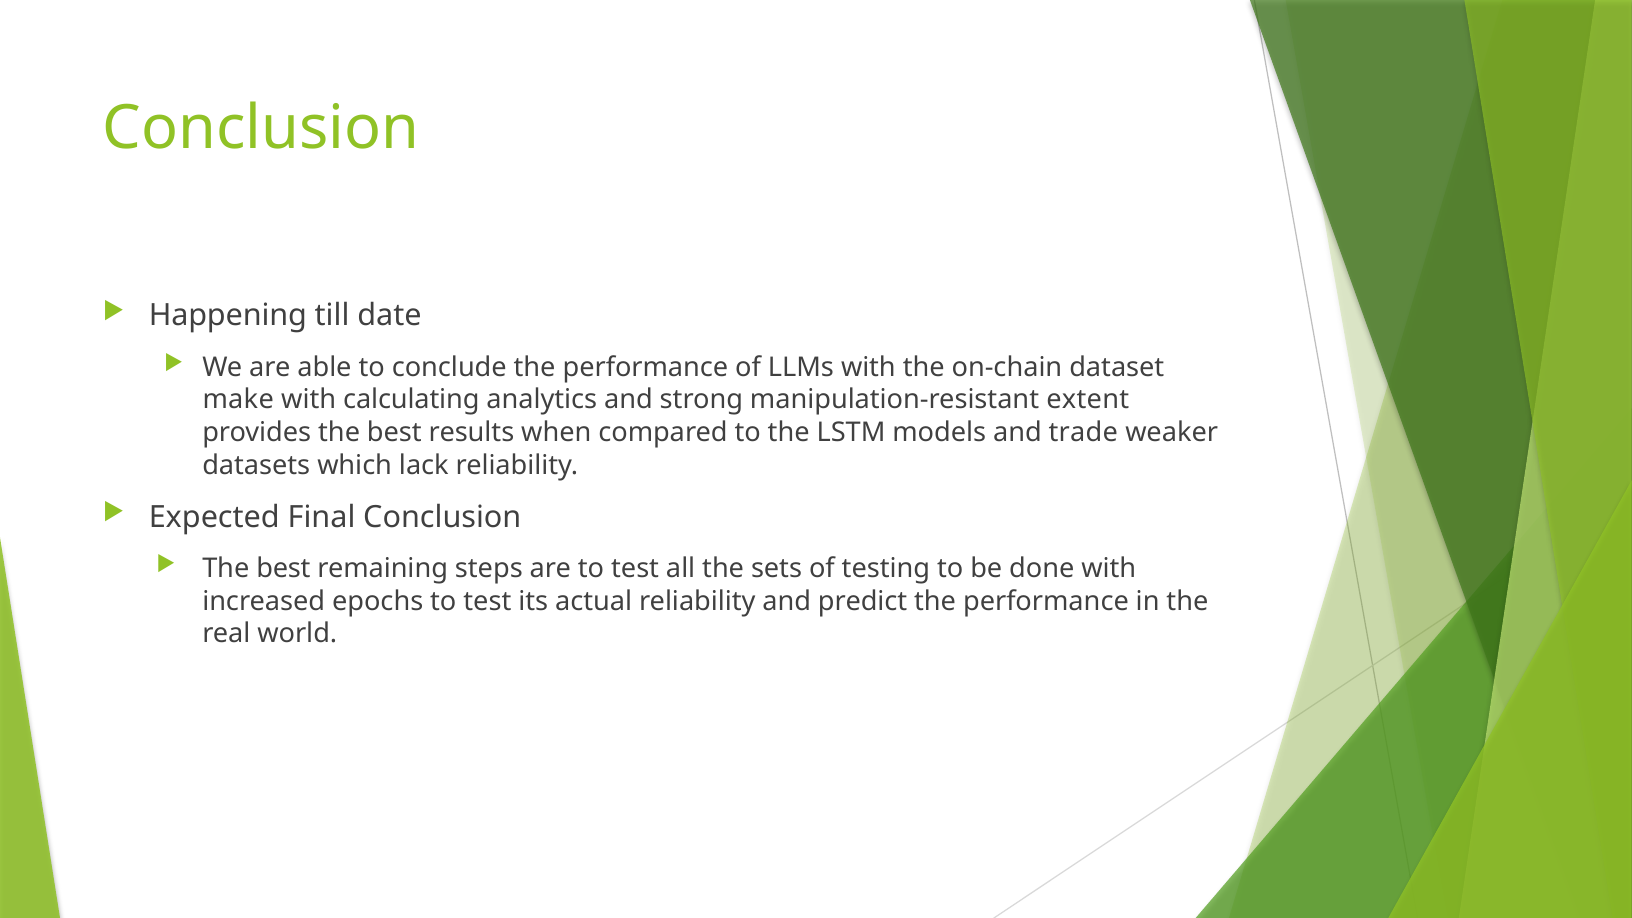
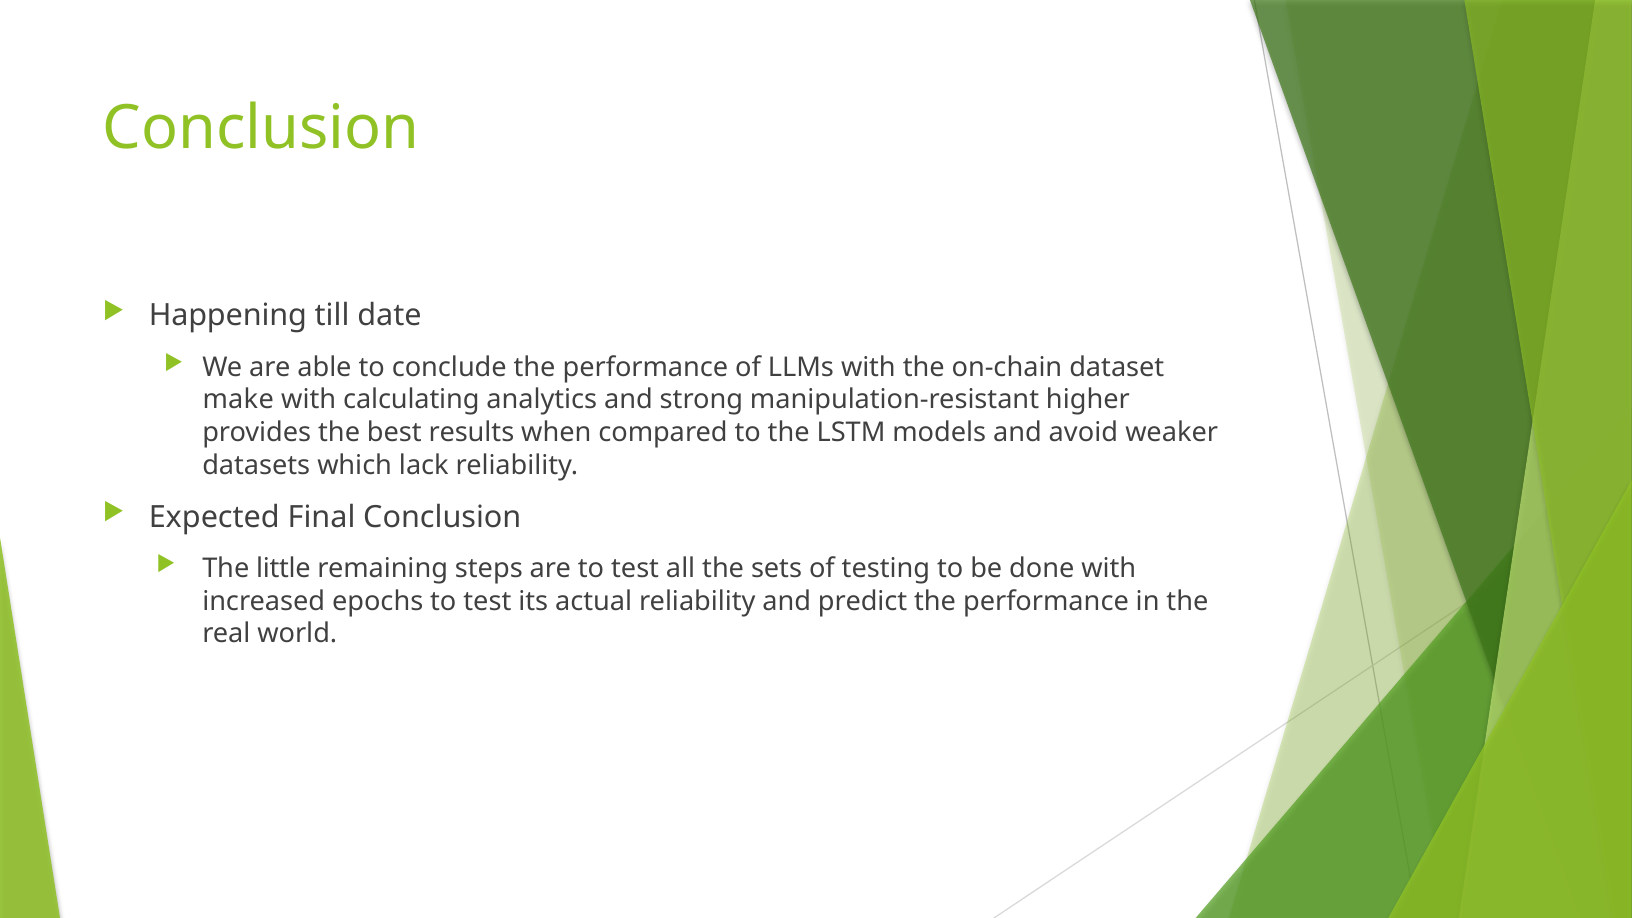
extent: extent -> higher (1088, 400)
trade: trade -> avoid (1083, 433)
best: best -> little (283, 569)
